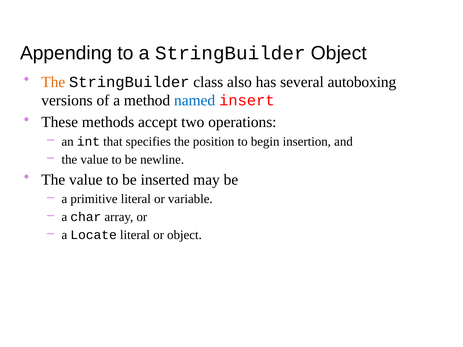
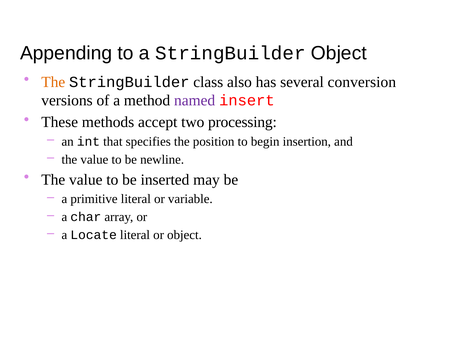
autoboxing: autoboxing -> conversion (362, 82)
named colour: blue -> purple (195, 101)
operations: operations -> processing (242, 122)
